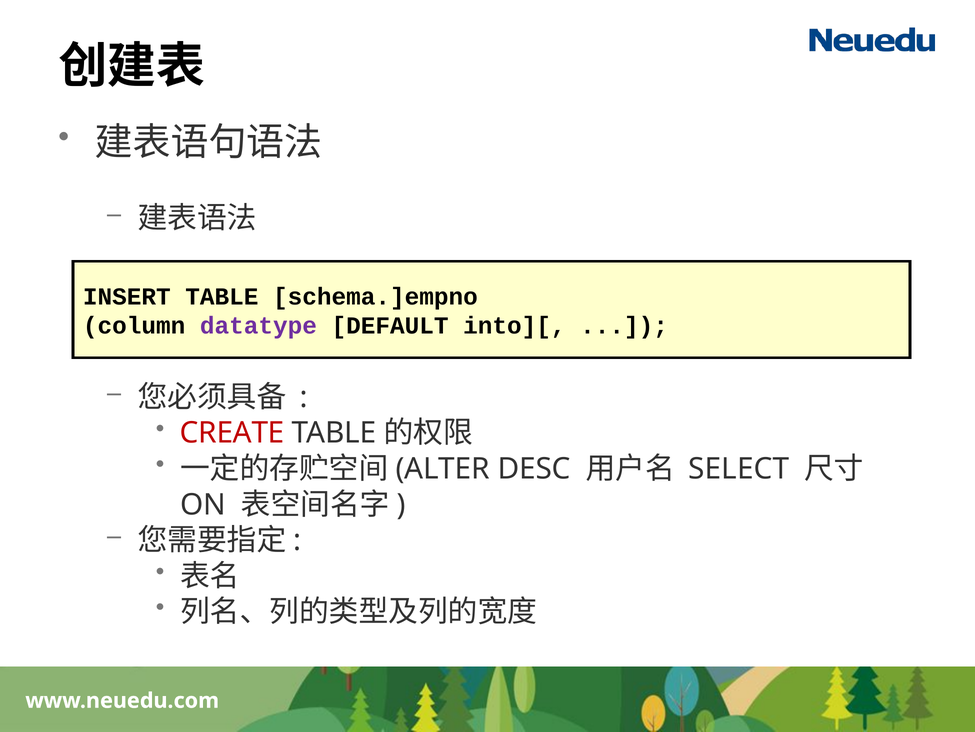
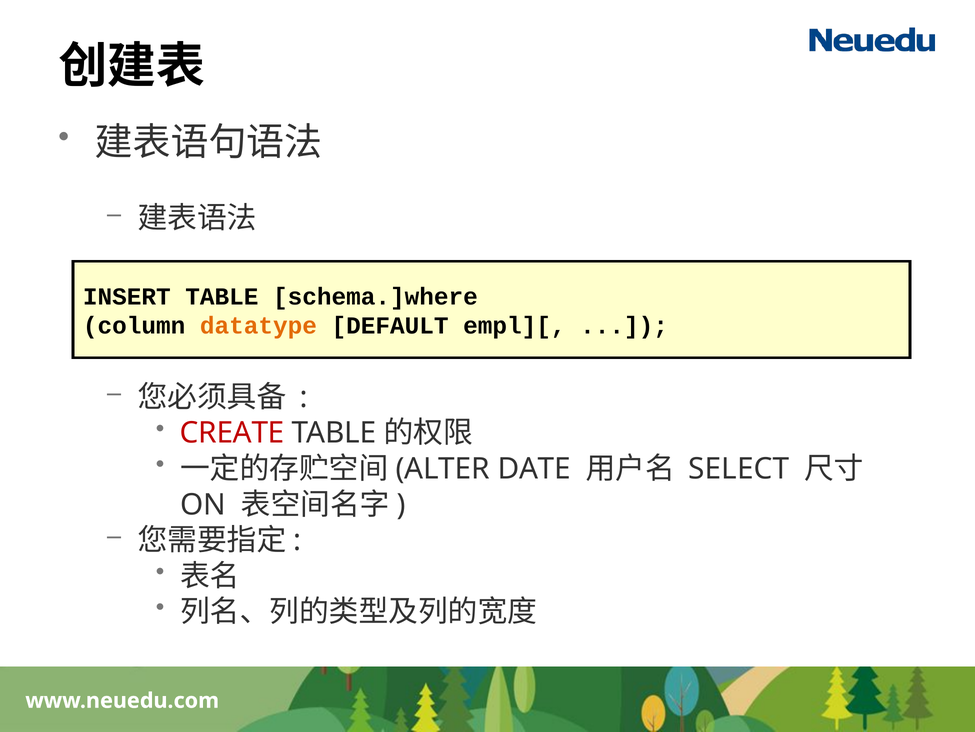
schema.]empno: schema.]empno -> schema.]where (375, 296)
datatype colour: purple -> orange (258, 326)
into][: into][ -> empl][ (514, 326)
DESC: DESC -> DATE (534, 468)
